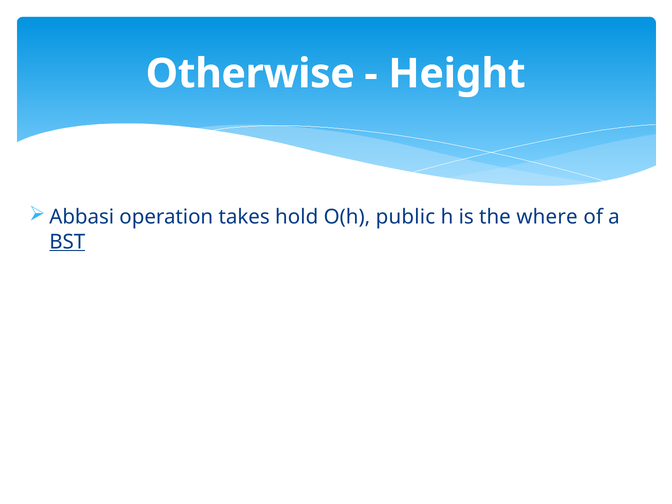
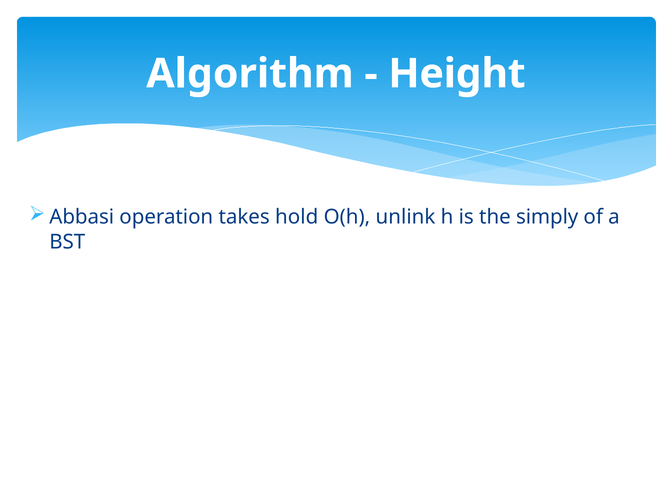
Otherwise: Otherwise -> Algorithm (250, 74)
public: public -> unlink (405, 217)
where: where -> simply (547, 217)
BST underline: present -> none (67, 242)
